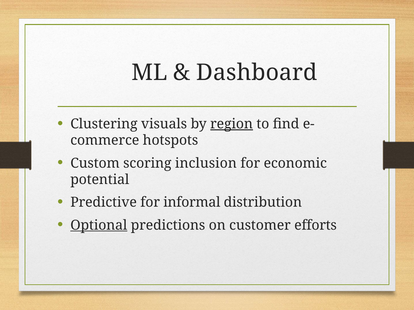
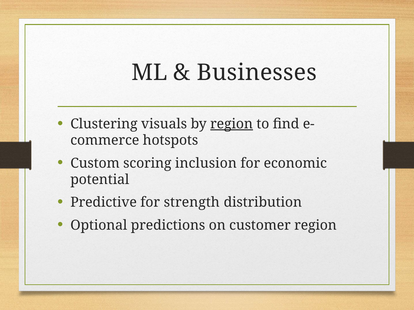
Dashboard: Dashboard -> Businesses (257, 73)
informal: informal -> strength (192, 203)
Optional underline: present -> none (99, 225)
customer efforts: efforts -> region (316, 225)
